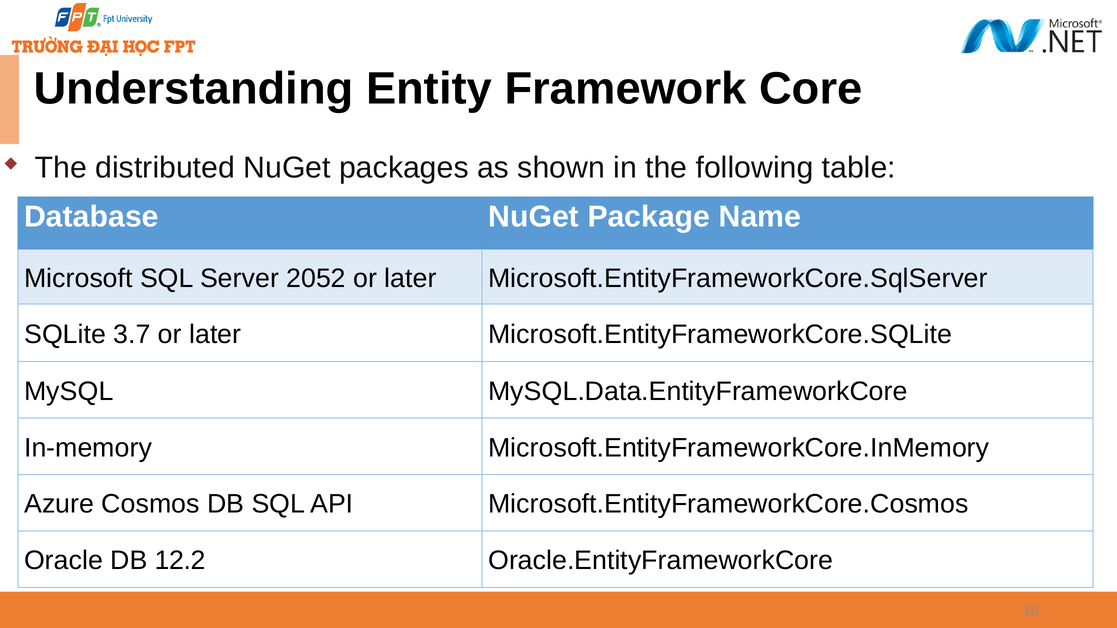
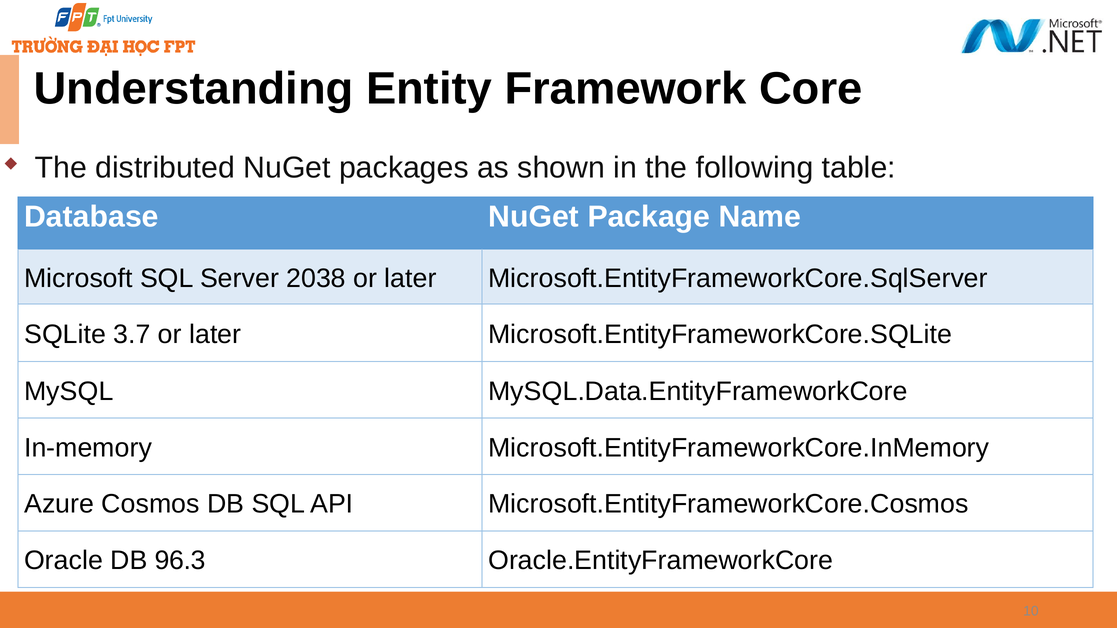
2052: 2052 -> 2038 (316, 278)
12.2: 12.2 -> 96.3 (180, 561)
